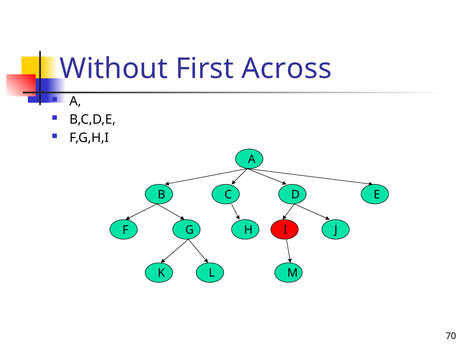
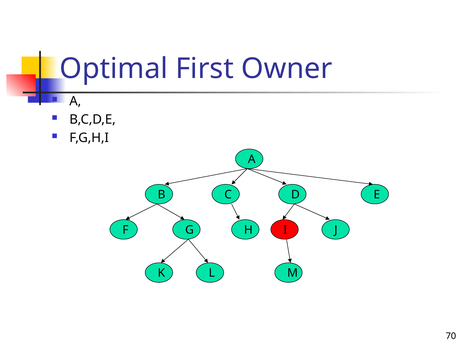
Without: Without -> Optimal (114, 69)
Across: Across -> Owner (287, 69)
